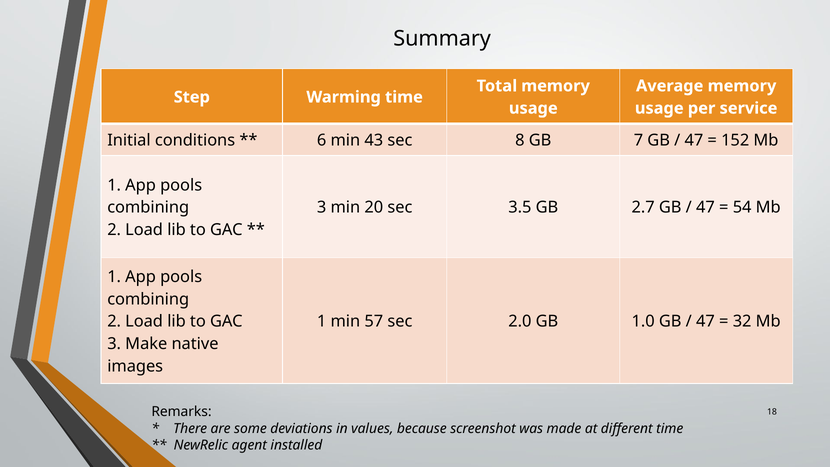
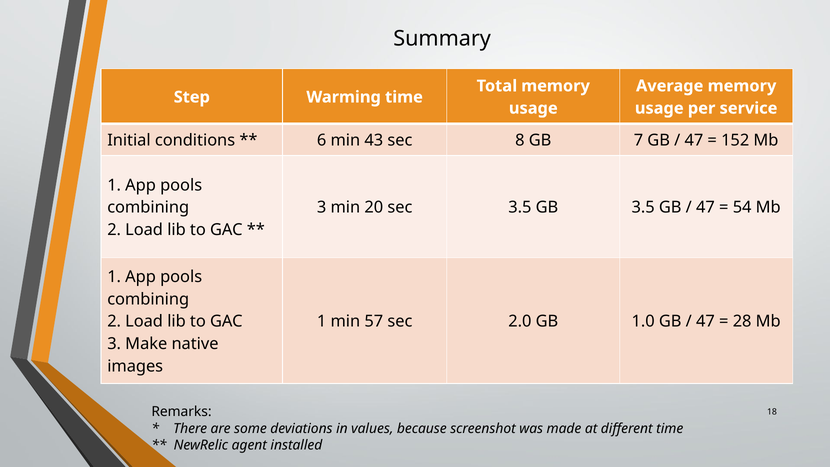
GB 2.7: 2.7 -> 3.5 (643, 207)
32: 32 -> 28 (742, 321)
